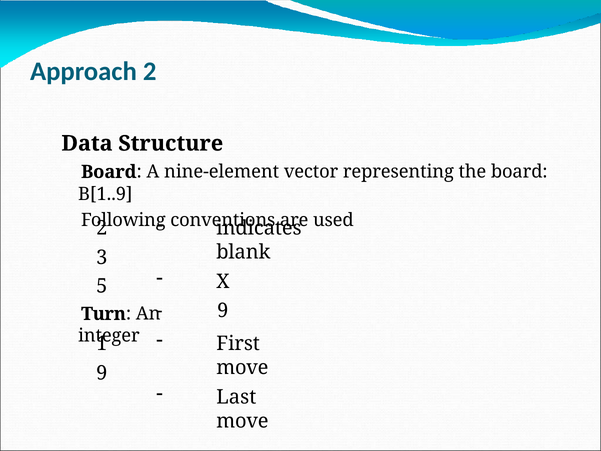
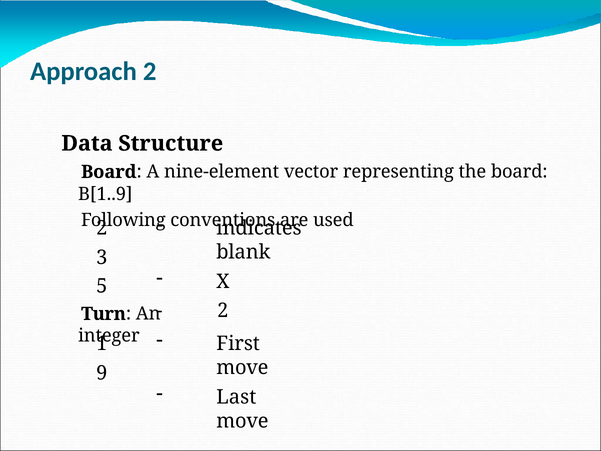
9: 9 -> 2 (223, 310)
